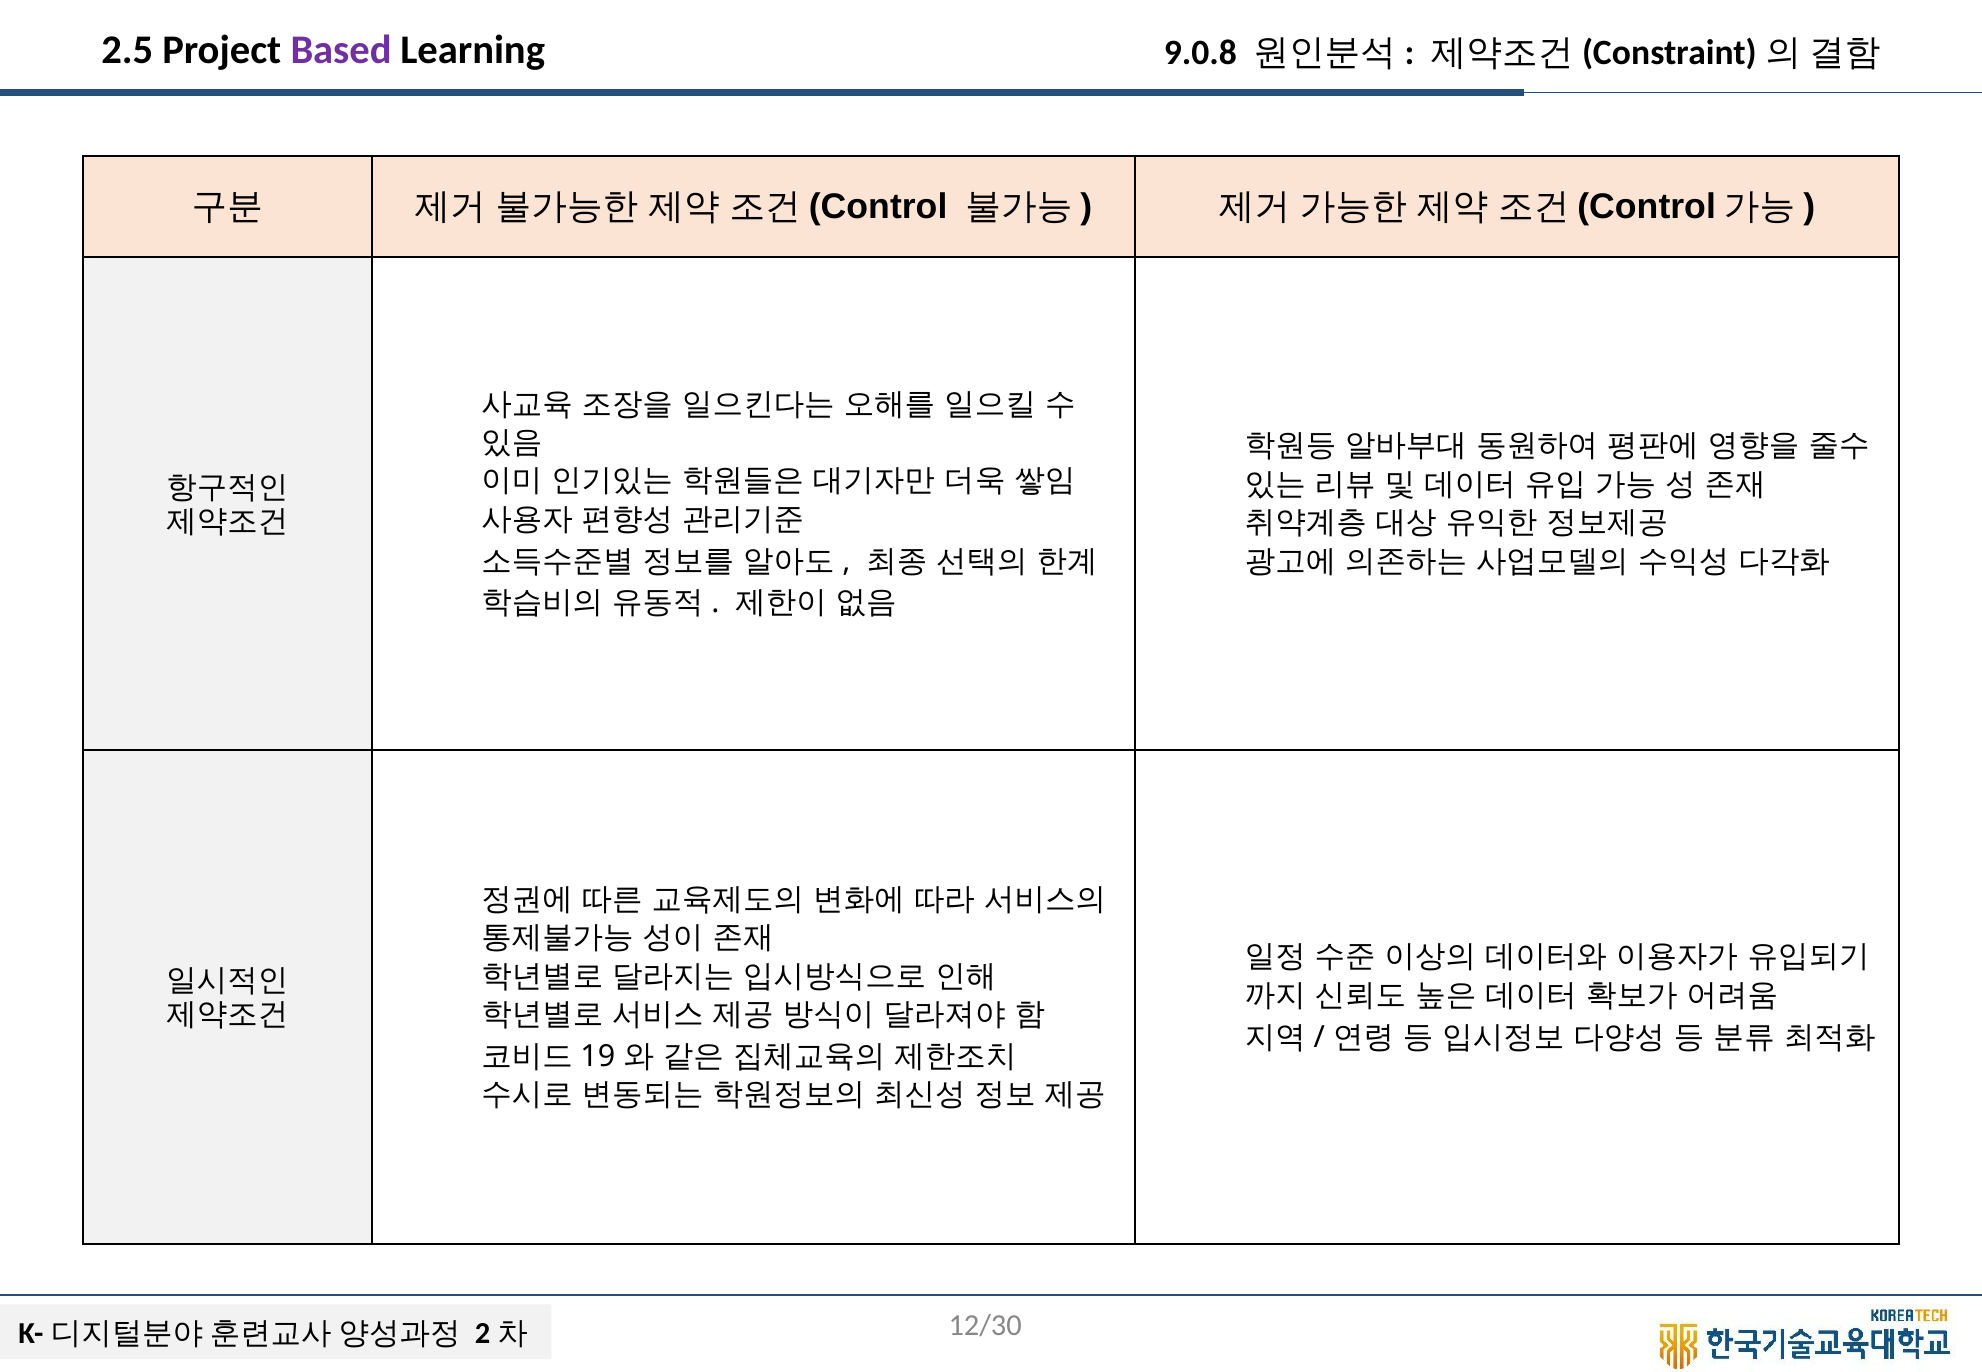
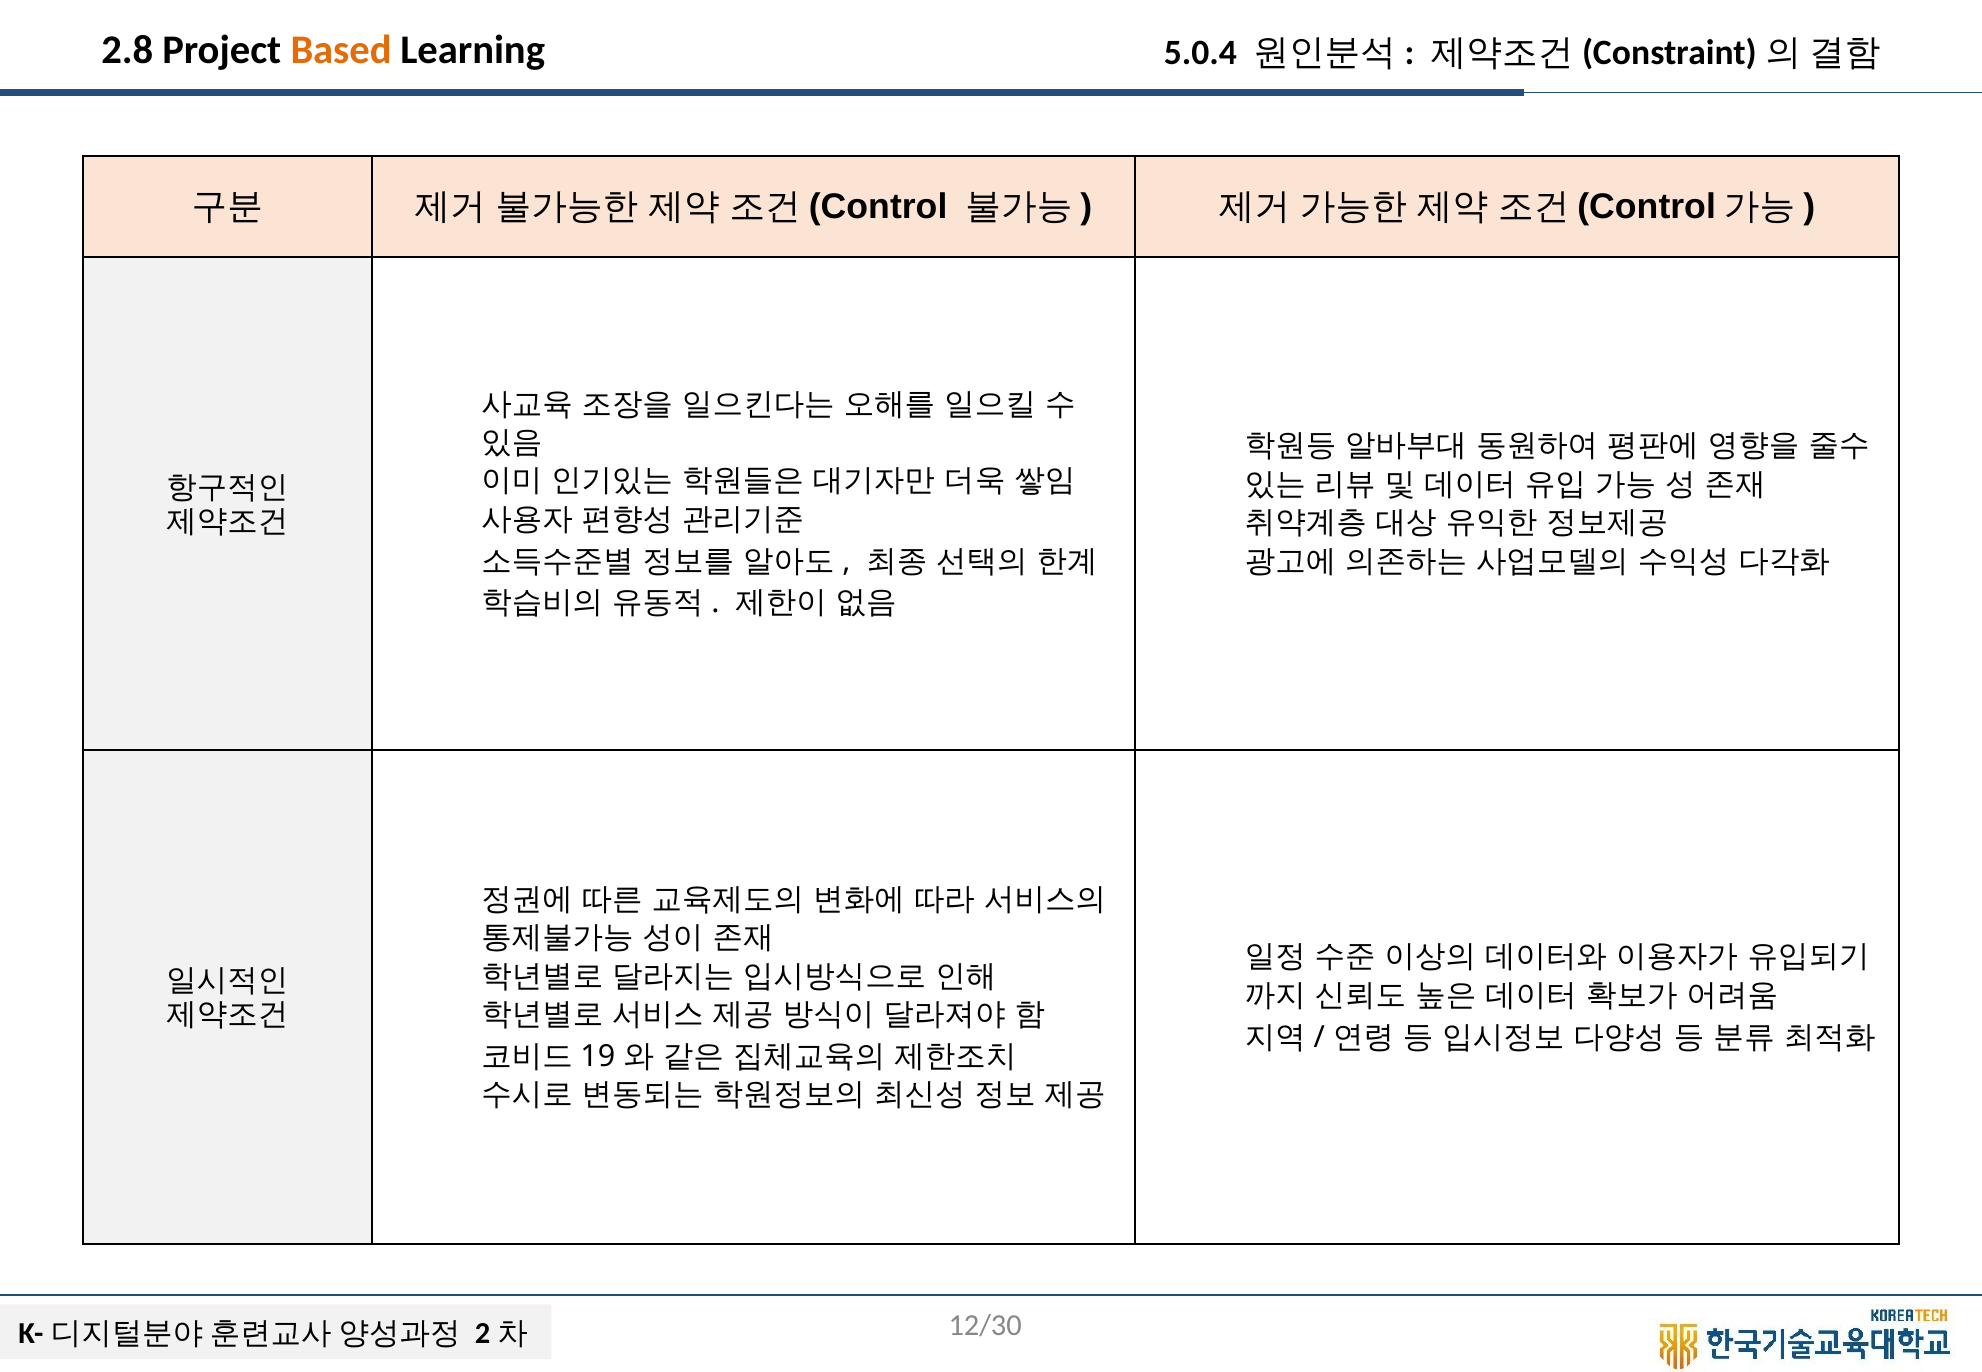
2.5: 2.5 -> 2.8 (127, 50)
Based colour: purple -> orange (341, 50)
9.0.8: 9.0.8 -> 5.0.4 (1200, 52)
